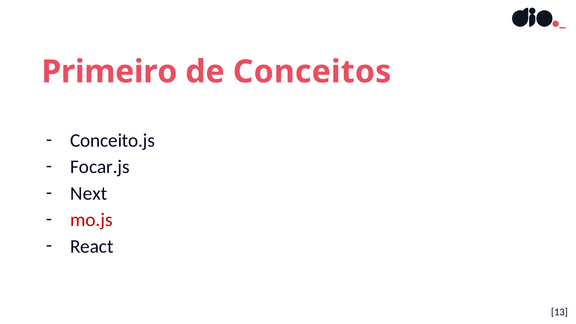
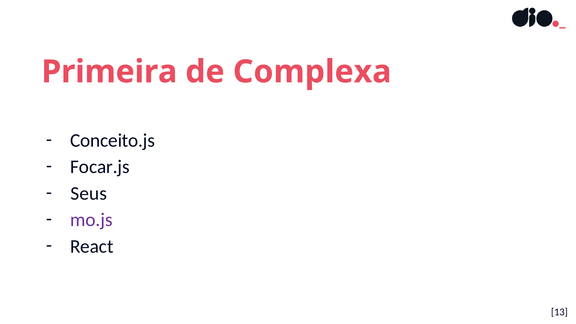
Primeiro: Primeiro -> Primeira (109, 72)
Conceitos: Conceitos -> Complexa (312, 72)
Next: Next -> Seus (89, 193)
mo.js colour: red -> purple (91, 220)
